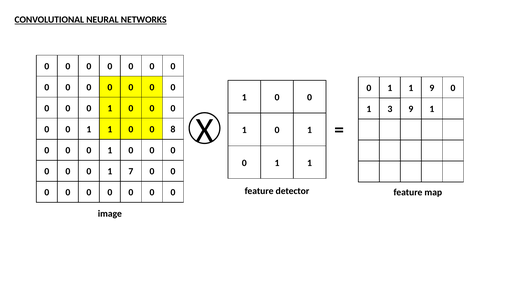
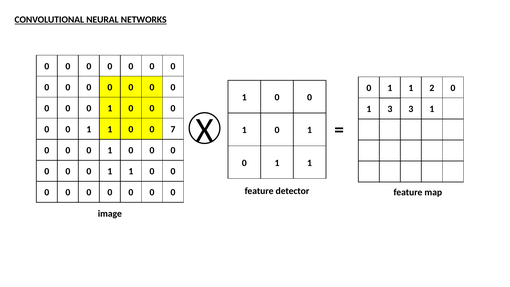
1 1 9: 9 -> 2 (432, 88)
9: 9 -> 3 (411, 109)
8: 8 -> 7 (173, 129)
7: 7 -> 1 (131, 171)
